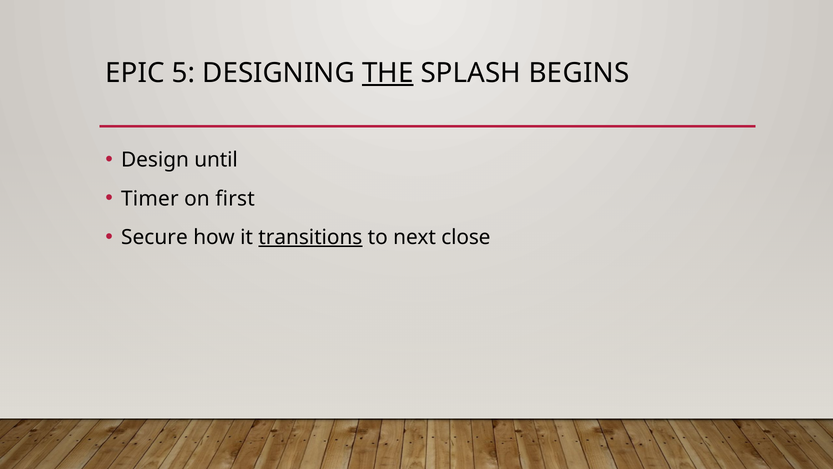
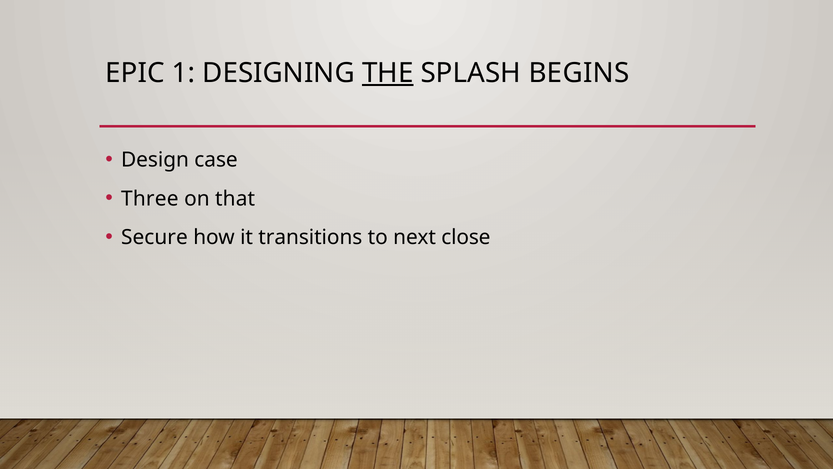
5: 5 -> 1 (183, 73)
until: until -> case (216, 160)
Timer: Timer -> Three (150, 198)
first: first -> that (235, 198)
transitions underline: present -> none (310, 237)
